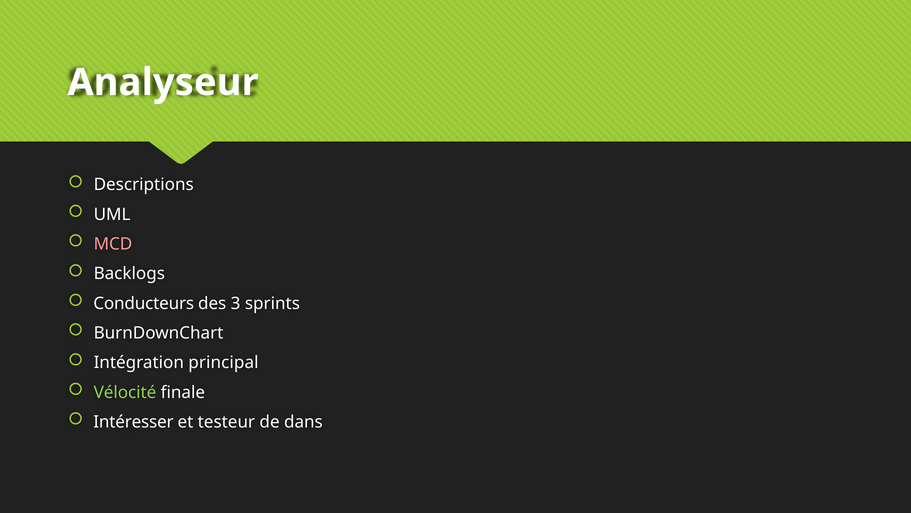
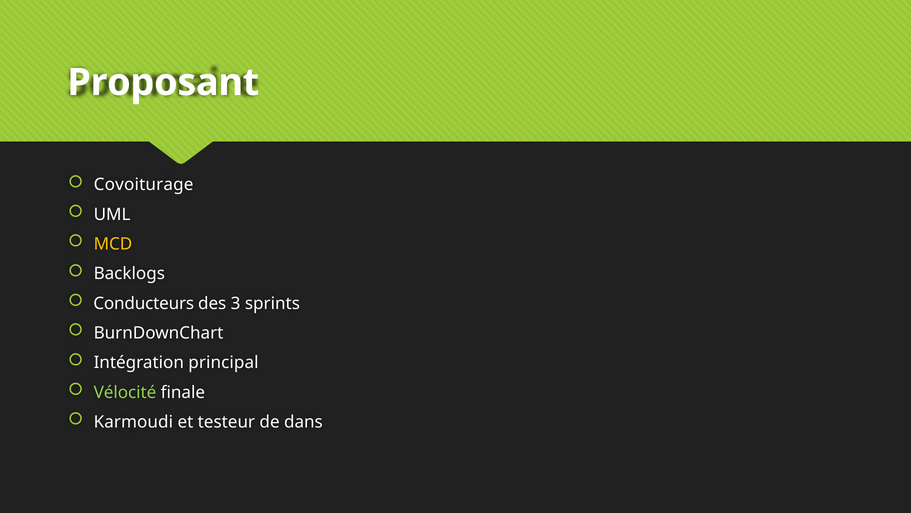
Analyseur: Analyseur -> Proposant (163, 82)
Descriptions: Descriptions -> Covoiturage (144, 185)
MCD colour: pink -> yellow (113, 244)
Intéresser: Intéresser -> Karmoudi (133, 422)
